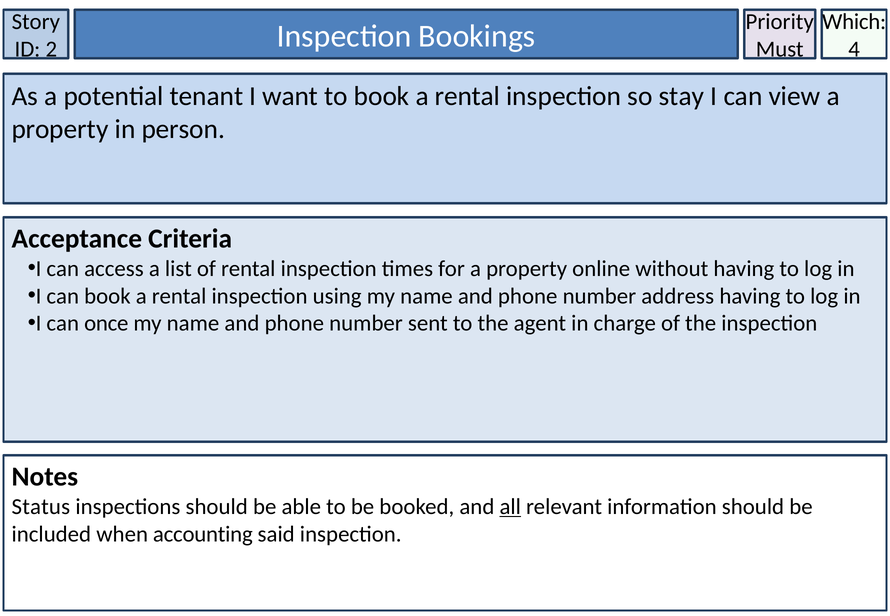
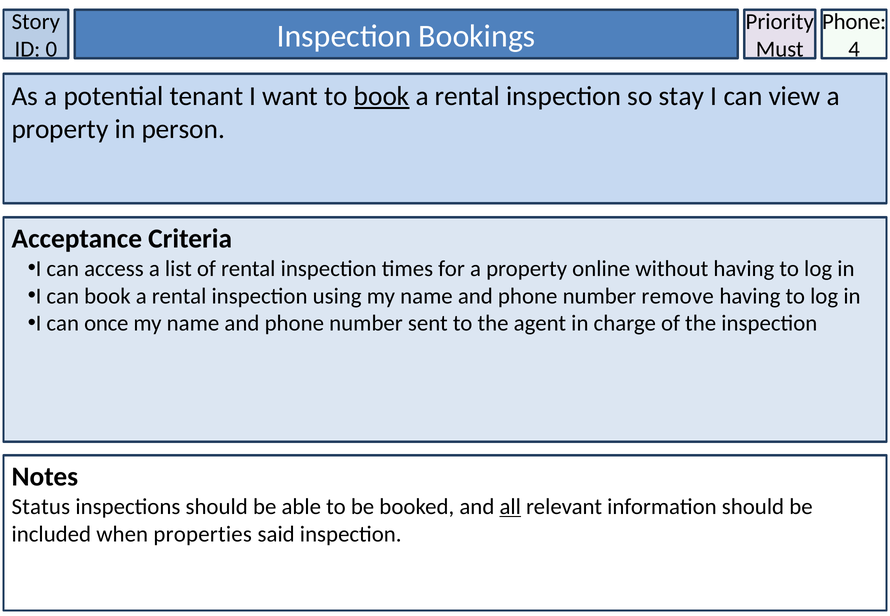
Which: Which -> Phone (854, 22)
2: 2 -> 0 (51, 49)
book underline: none -> present (382, 96)
address: address -> remove (678, 296)
accounting: accounting -> properties (203, 534)
